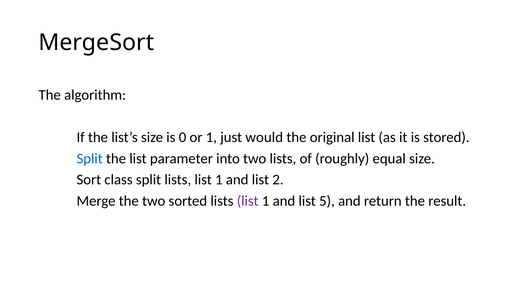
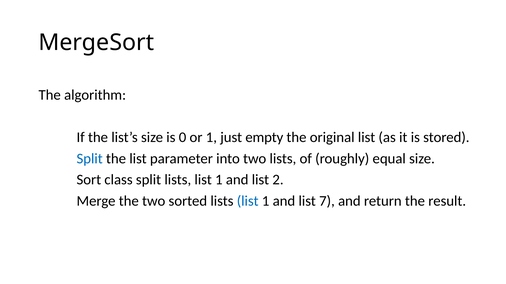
would: would -> empty (264, 138)
list colour: purple -> blue (248, 201)
5: 5 -> 7 (327, 201)
